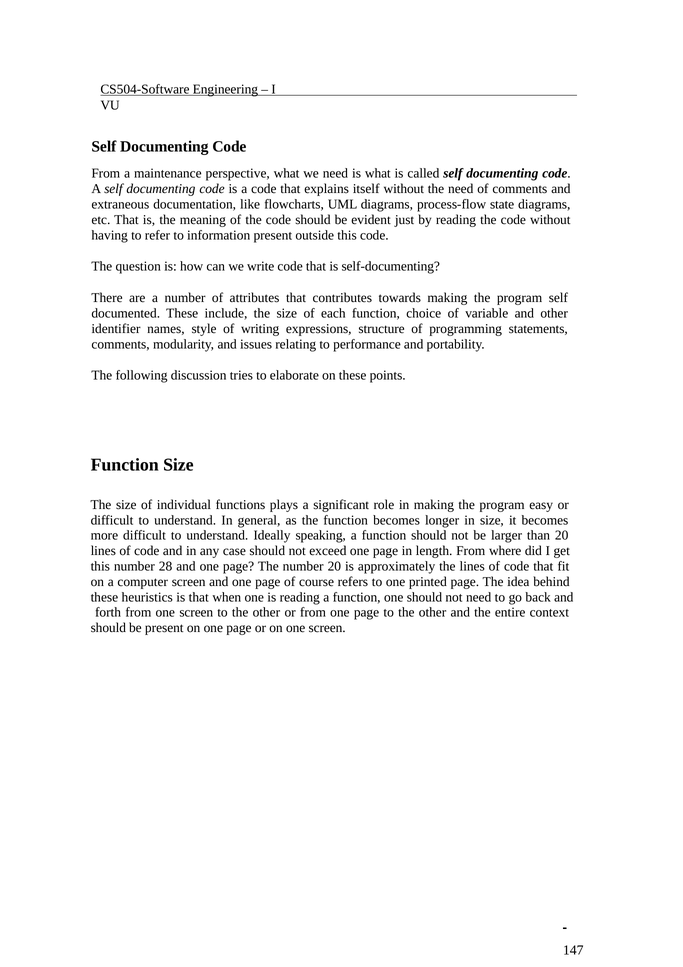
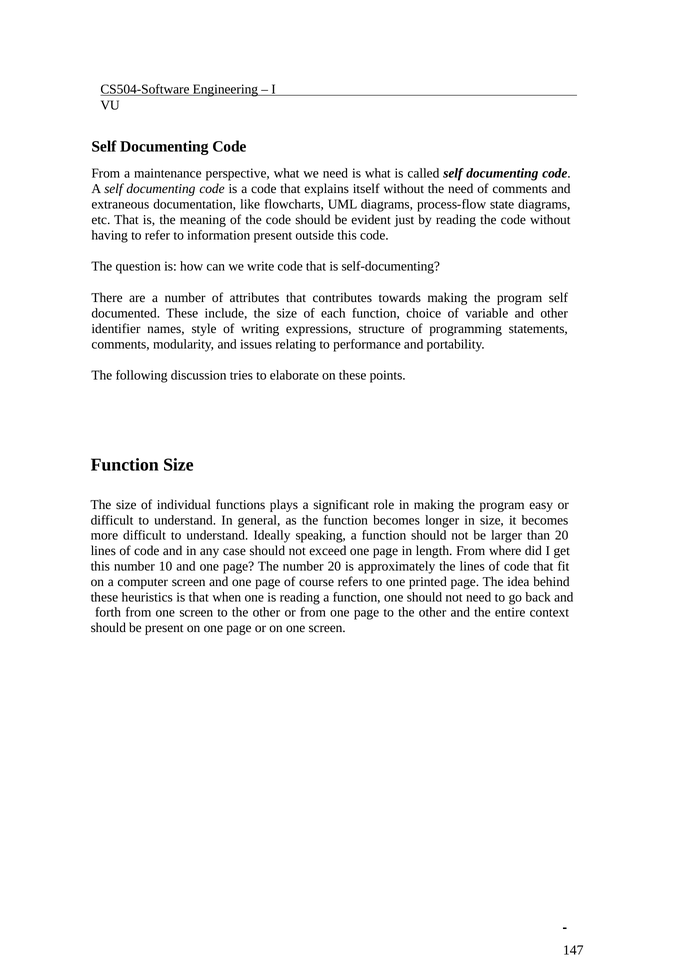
28: 28 -> 10 (166, 566)
